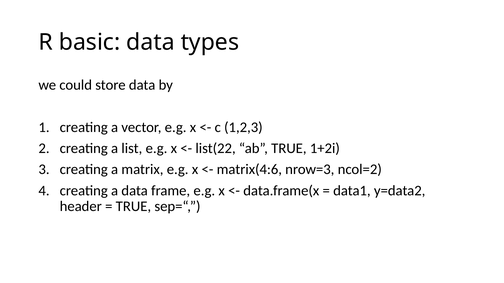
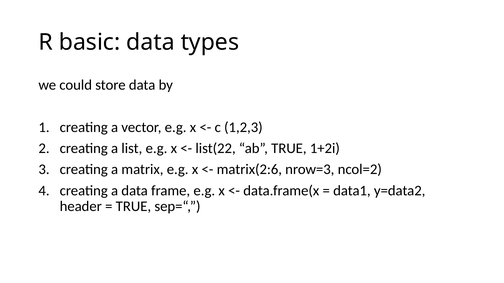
matrix(4:6: matrix(4:6 -> matrix(2:6 (249, 170)
